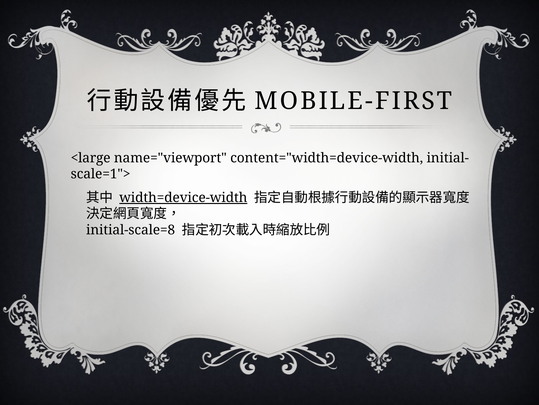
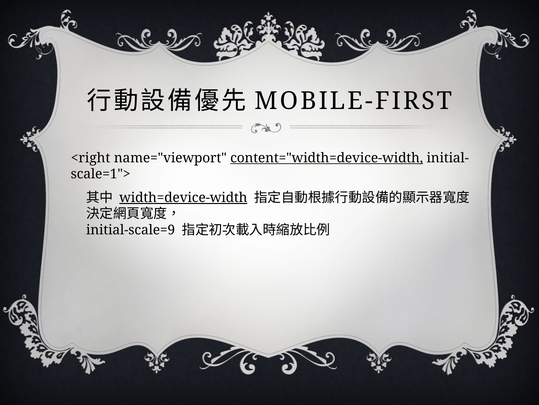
<large: <large -> <right (91, 158)
content="width=device-width underline: none -> present (327, 158)
initial-scale=8: initial-scale=8 -> initial-scale=9 (131, 230)
